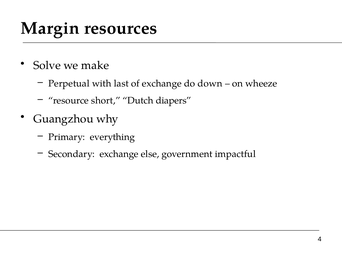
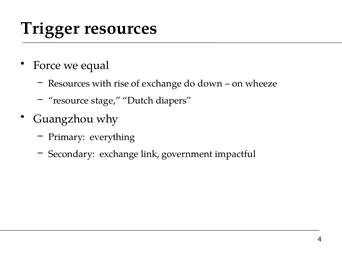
Margin: Margin -> Trigger (50, 28)
Solve: Solve -> Force (47, 65)
make: make -> equal (95, 65)
Perpetual: Perpetual -> Resources (69, 84)
last: last -> rise (121, 84)
short: short -> stage (106, 101)
else: else -> link (150, 154)
